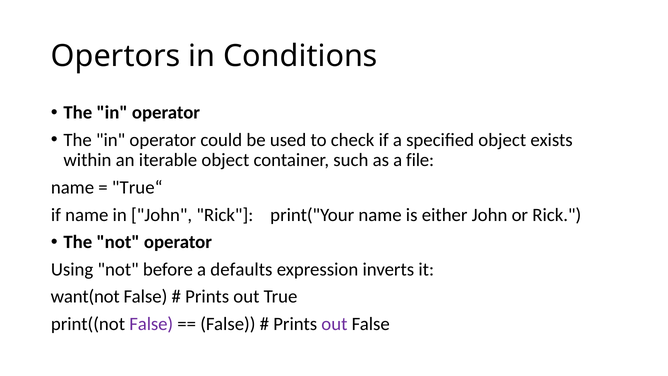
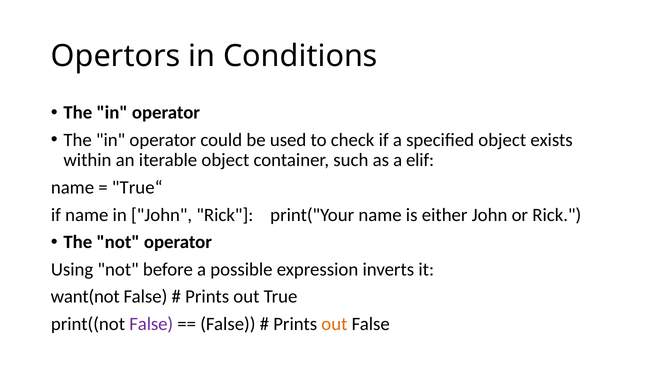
file: file -> elif (420, 160)
defaults: defaults -> possible (241, 269)
out colour: purple -> orange (334, 324)
